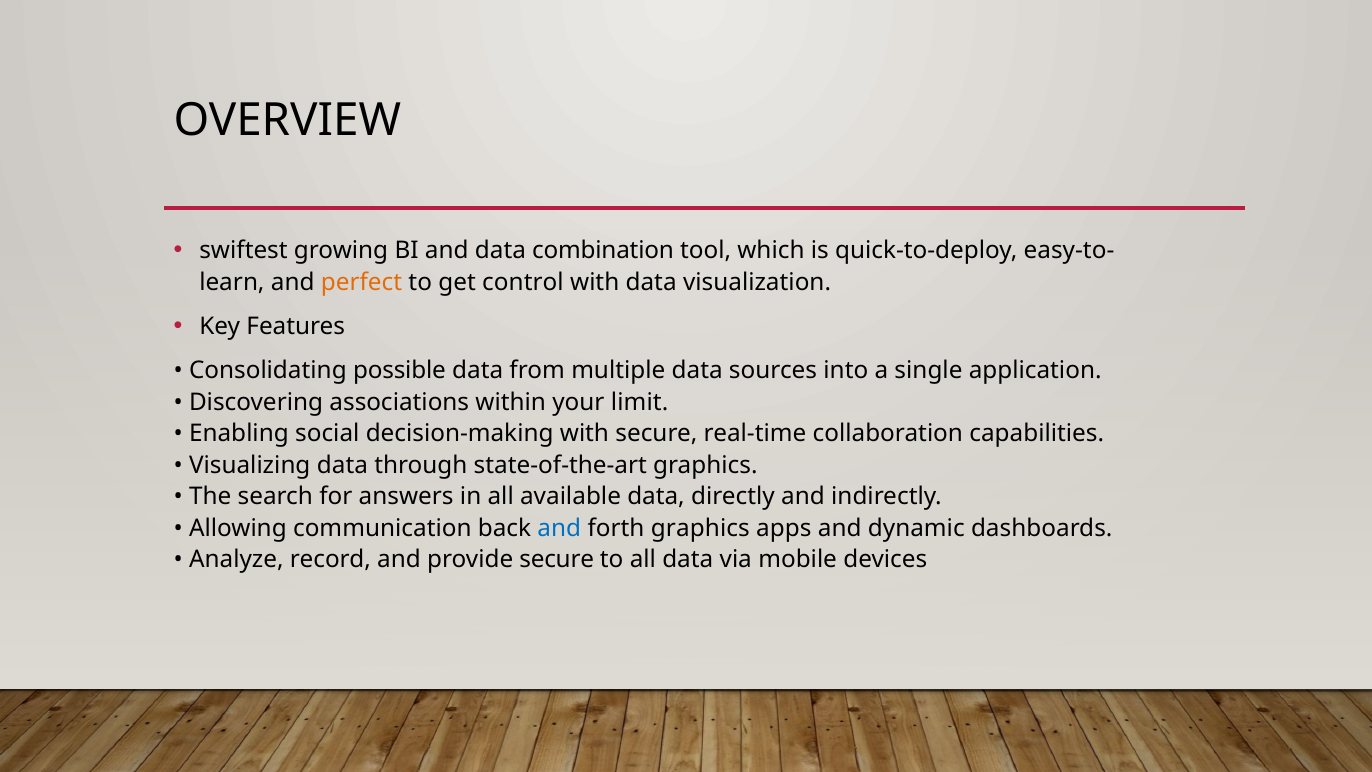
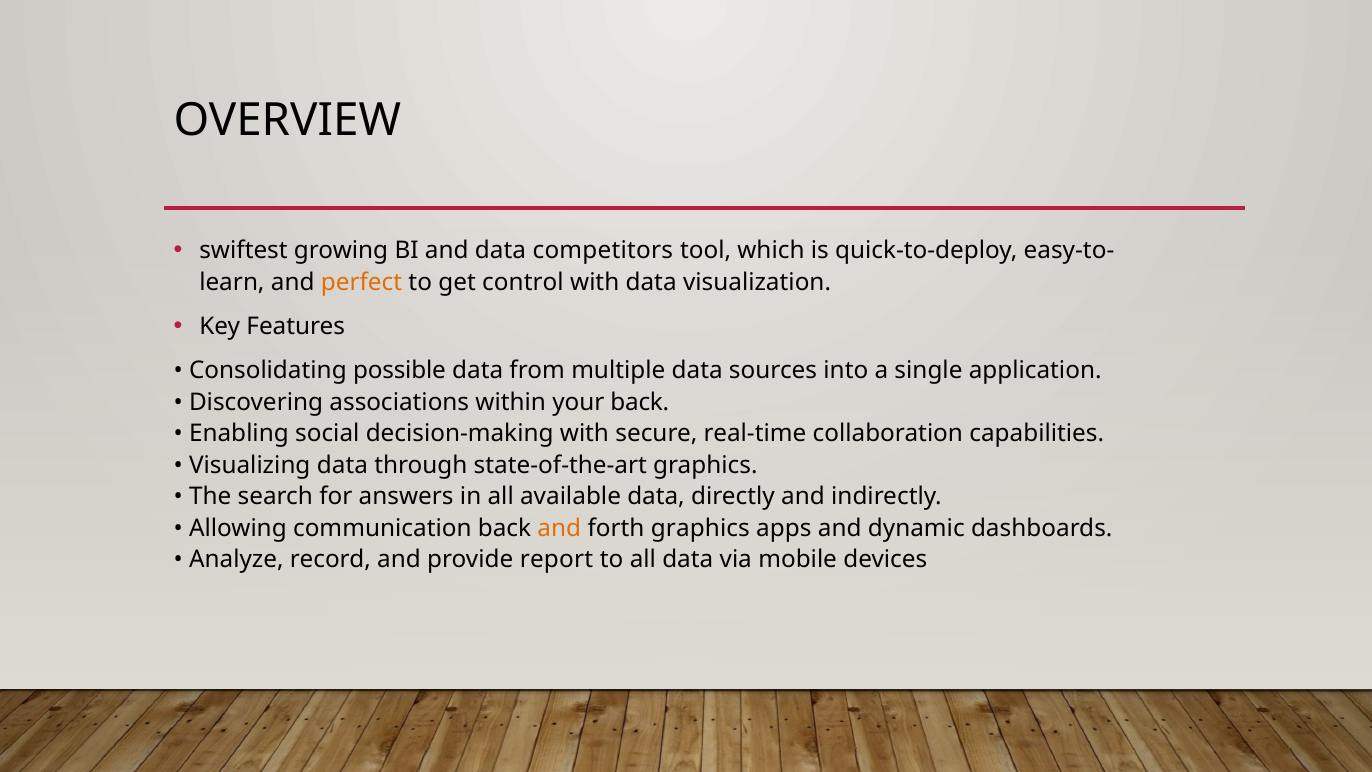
combination: combination -> competitors (603, 251)
your limit: limit -> back (640, 402)
and colour: blue -> orange (559, 528)
provide secure: secure -> report (556, 560)
